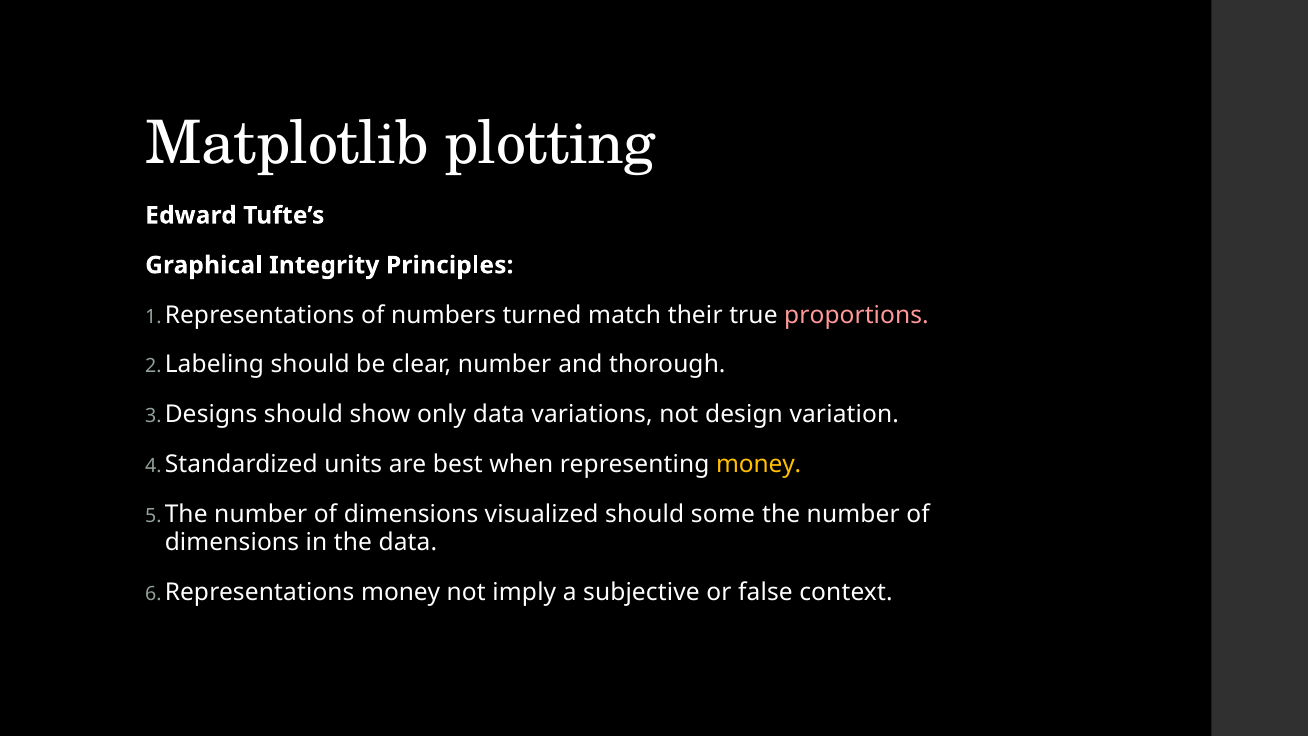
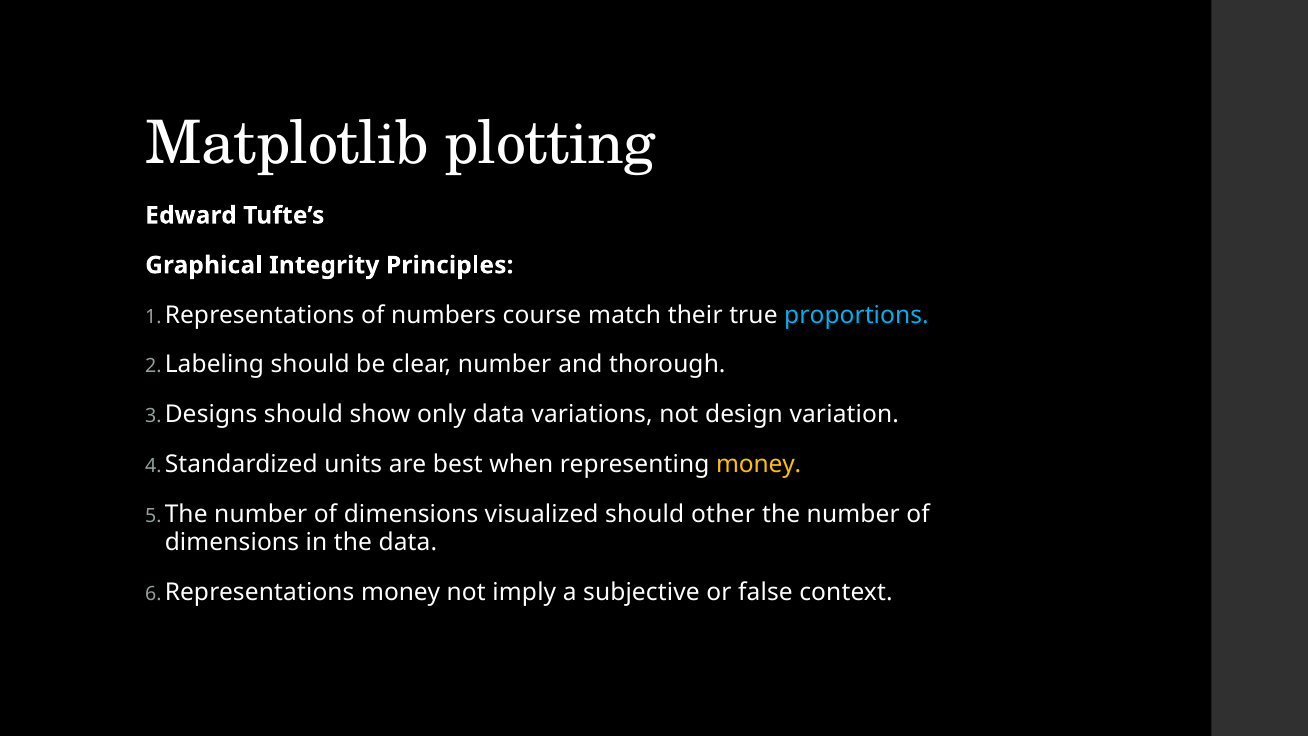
turned: turned -> course (542, 315)
proportions colour: pink -> light blue (856, 315)
some: some -> other (723, 514)
